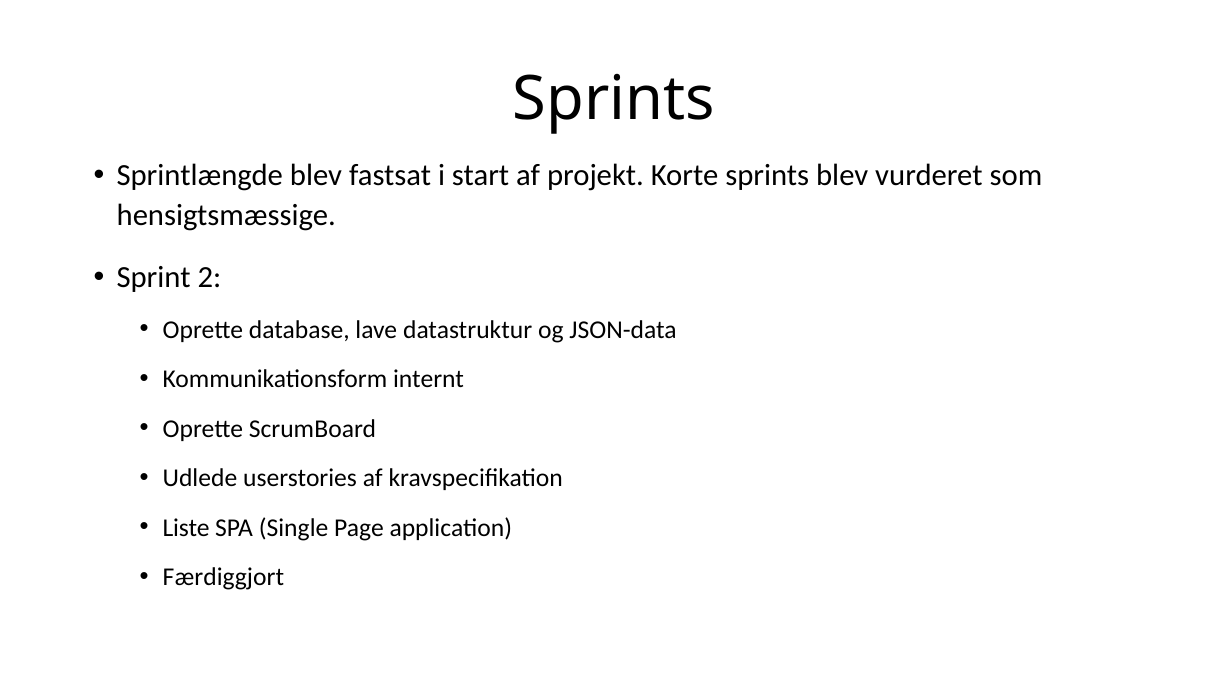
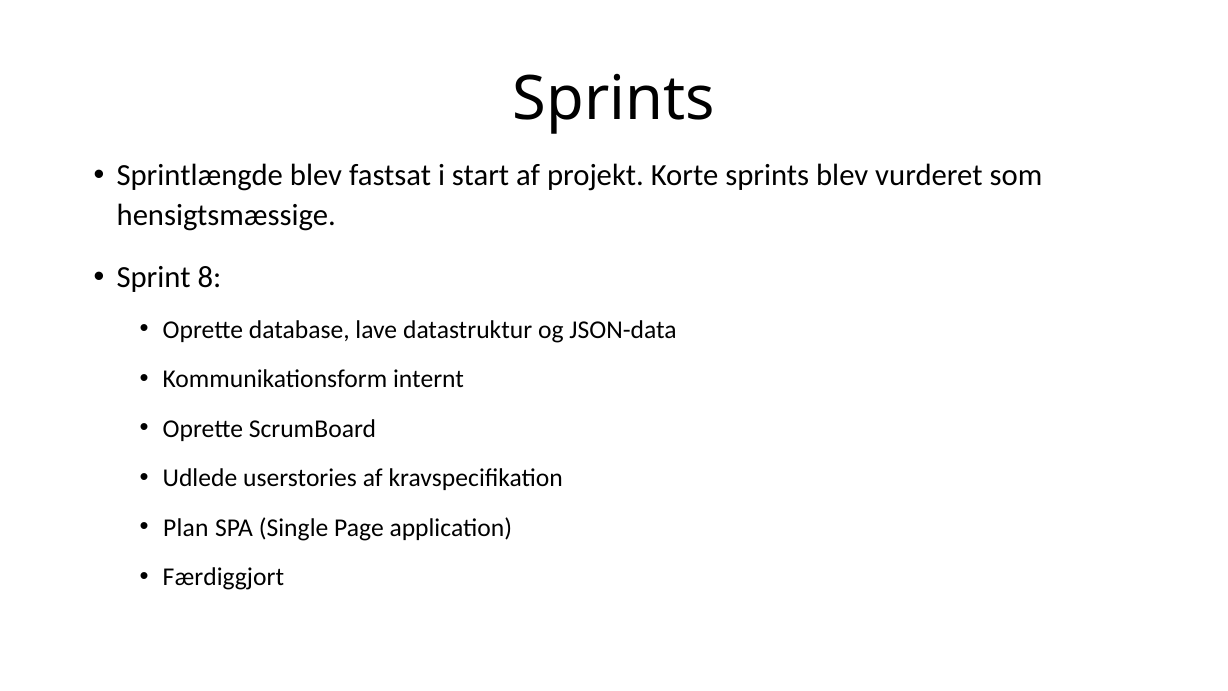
2: 2 -> 8 (209, 278)
Liste: Liste -> Plan (186, 528)
